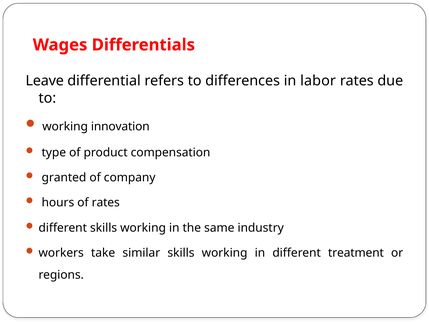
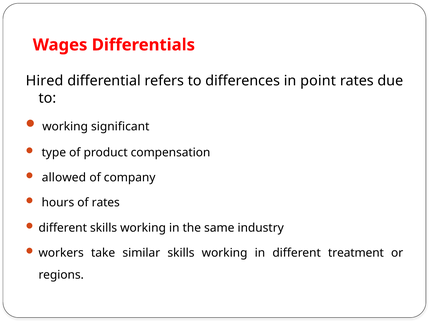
Leave: Leave -> Hired (45, 81)
labor: labor -> point (318, 81)
innovation: innovation -> significant (120, 126)
granted: granted -> allowed (64, 177)
